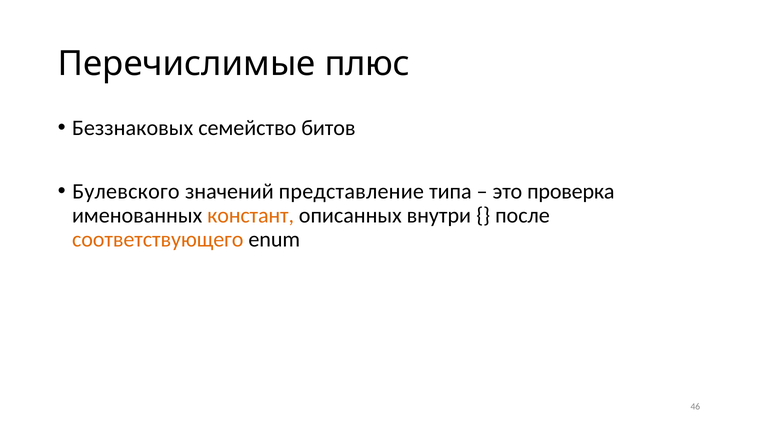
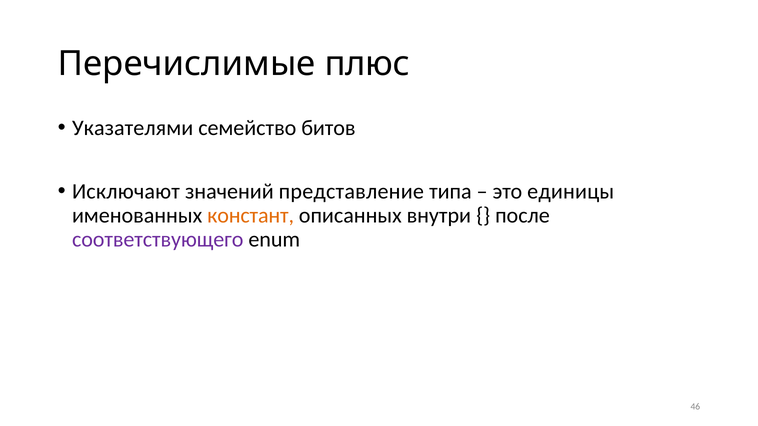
Беззнаковых: Беззнаковых -> Указателями (133, 128)
Булевского: Булевского -> Исключают (126, 192)
проверка: проверка -> единицы (571, 192)
соответствующего colour: orange -> purple (158, 239)
